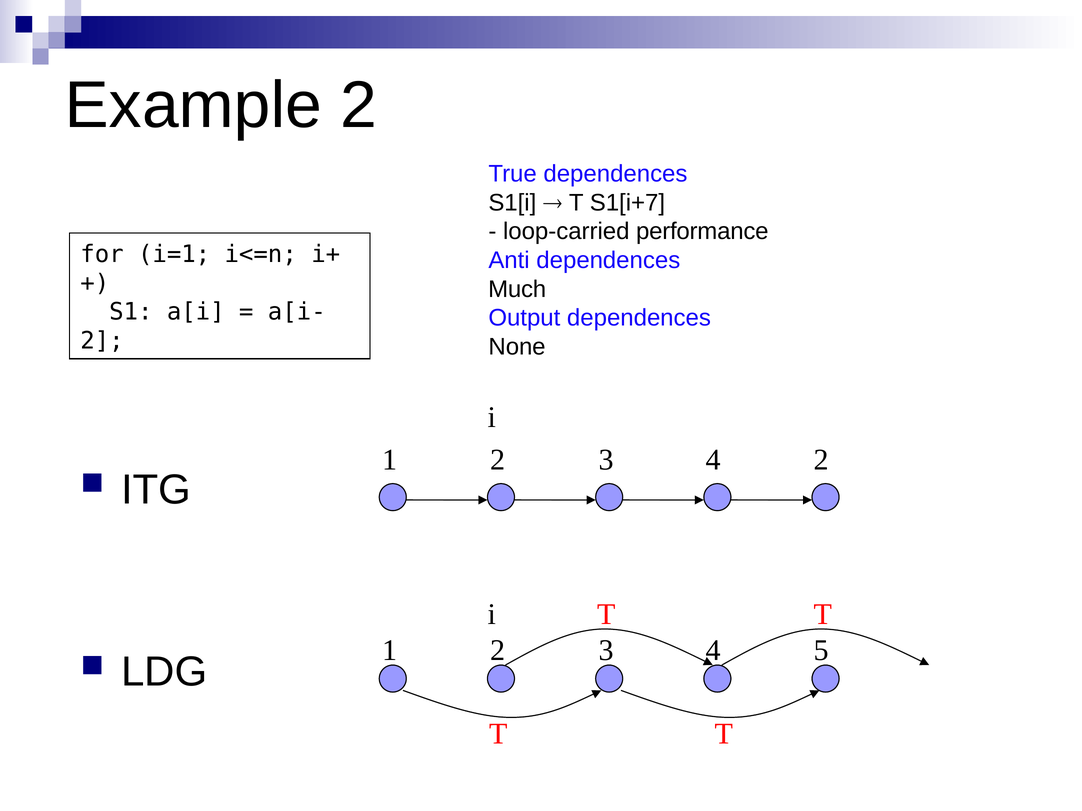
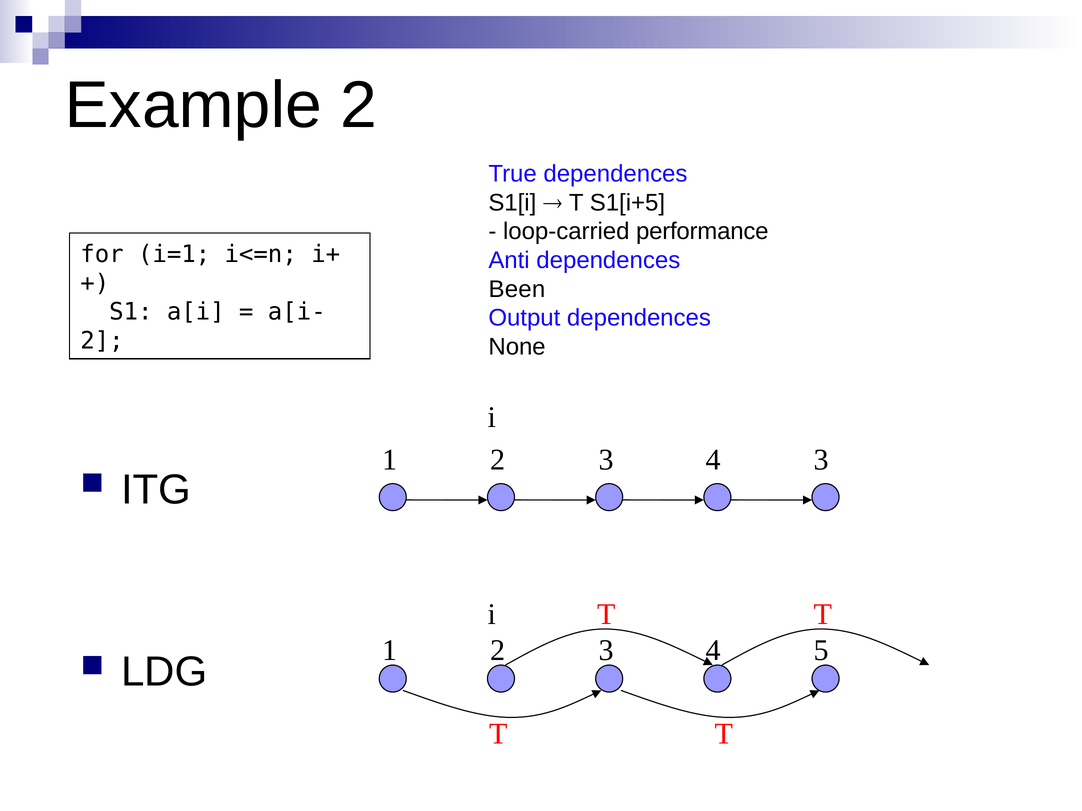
S1[i+7: S1[i+7 -> S1[i+5 (627, 203)
Much: Much -> Been (517, 289)
1 2: 2 -> 3 (821, 460)
